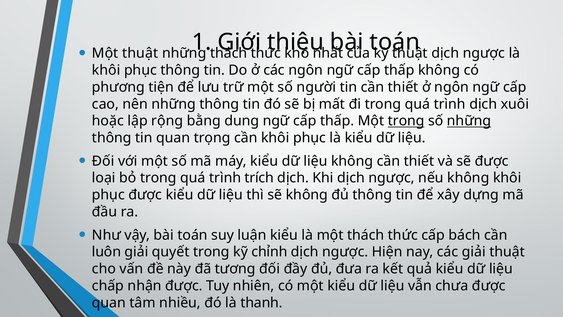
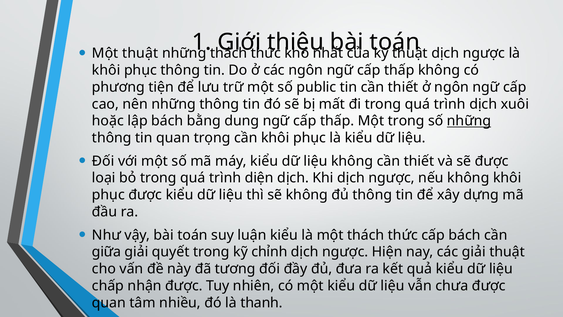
người: người -> public (316, 87)
lập rộng: rộng -> bách (167, 121)
trong underline: present -> none (406, 121)
trích: trích -> diện (259, 178)
luôn: luôn -> giữa (106, 252)
